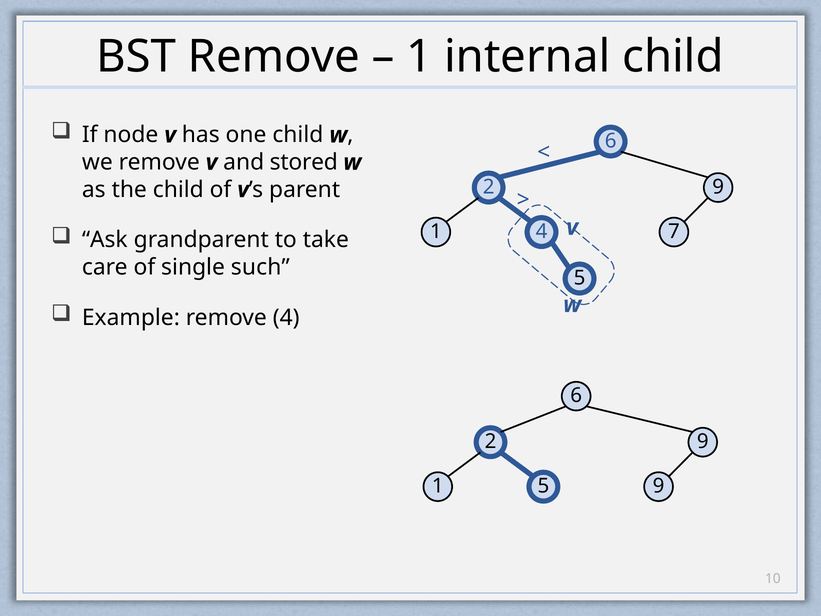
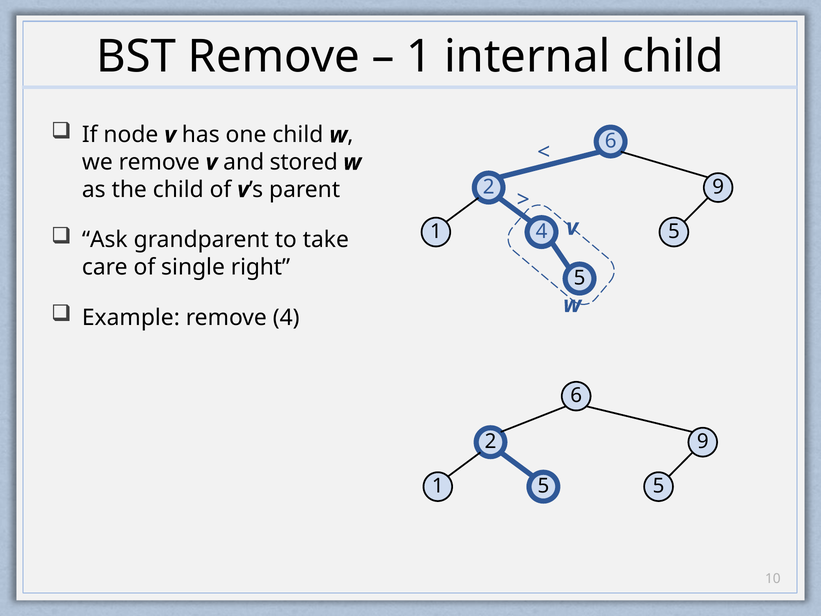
7: 7 -> 5 (674, 231)
such: such -> right (260, 267)
9: 9 -> 5 (659, 486)
